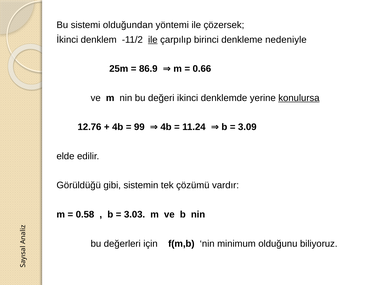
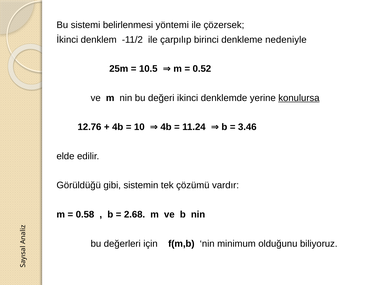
olduğundan: olduğundan -> belirlenmesi (128, 25)
ile underline: present -> none (153, 40)
86.9: 86.9 -> 10.5 (148, 69)
0.66: 0.66 -> 0.52 (202, 69)
99: 99 -> 10 (139, 127)
3.09: 3.09 -> 3.46 (247, 127)
3.03: 3.03 -> 2.68 (135, 214)
